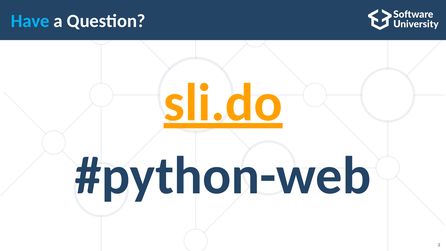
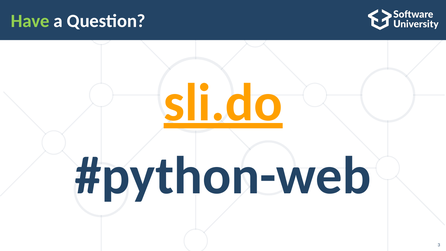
Have colour: light blue -> light green (30, 21)
